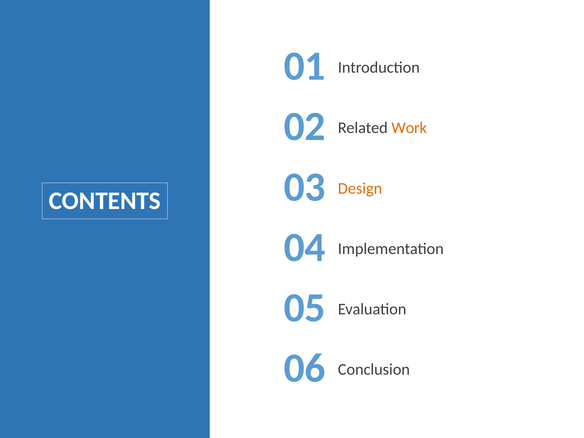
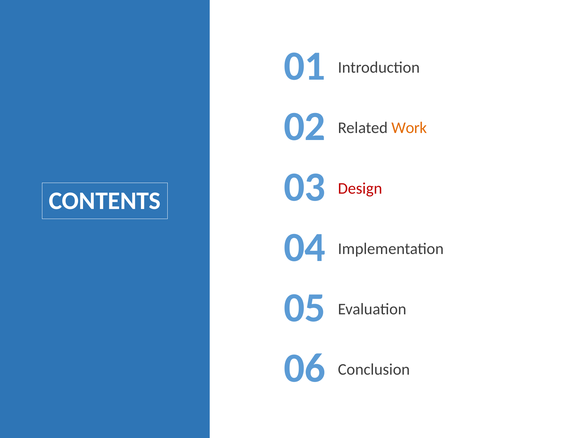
Design colour: orange -> red (360, 189)
